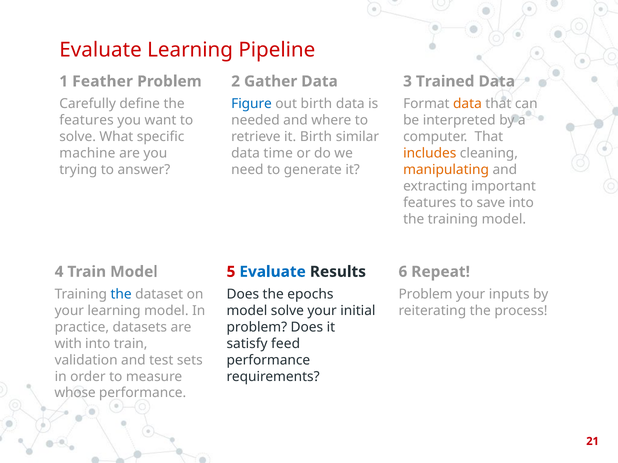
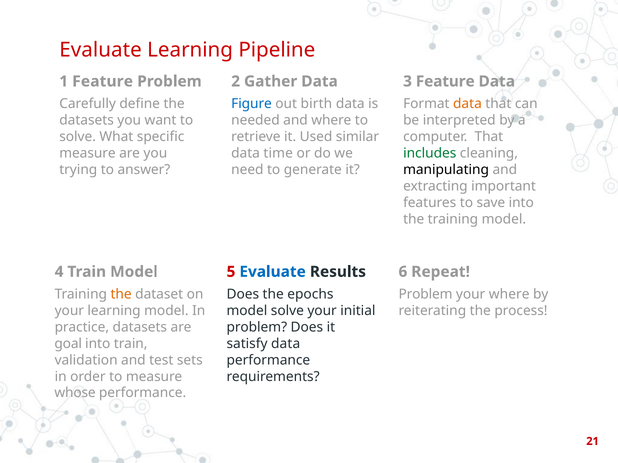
1 Feather: Feather -> Feature (103, 81)
3 Trained: Trained -> Feature (445, 81)
features: features -> datasets (87, 120)
it Birth: Birth -> Used (316, 137)
machine: machine -> measure (87, 153)
includes colour: orange -> green (430, 153)
manipulating colour: orange -> black (446, 170)
the colour: blue -> orange (121, 295)
your inputs: inputs -> where (509, 295)
with: with -> goal (68, 344)
satisfy feed: feed -> data (286, 344)
